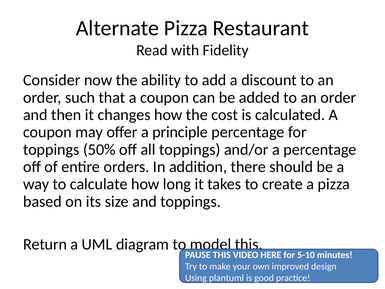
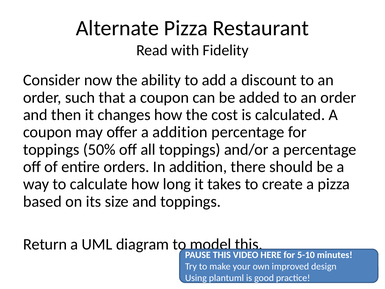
a principle: principle -> addition (180, 132)
